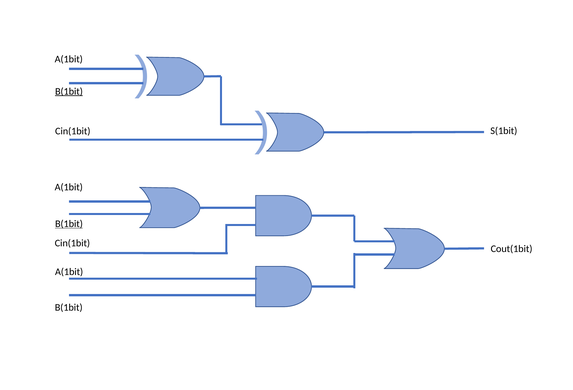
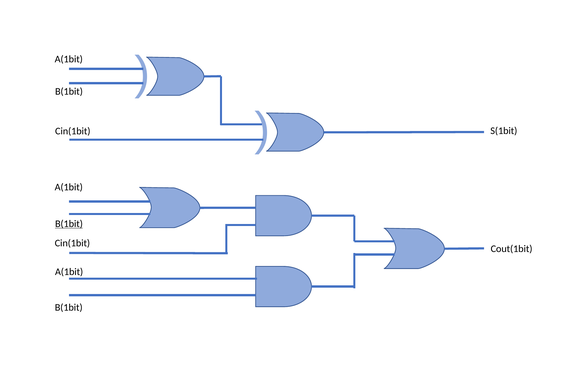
B(1bit underline: present -> none (69, 91)
